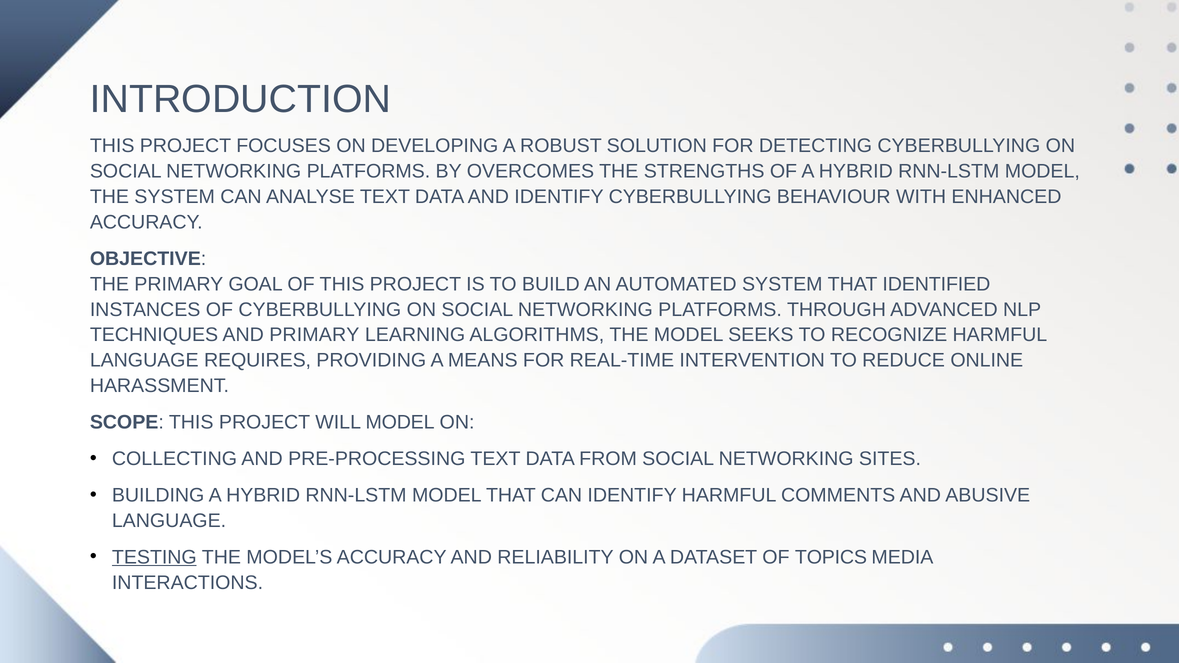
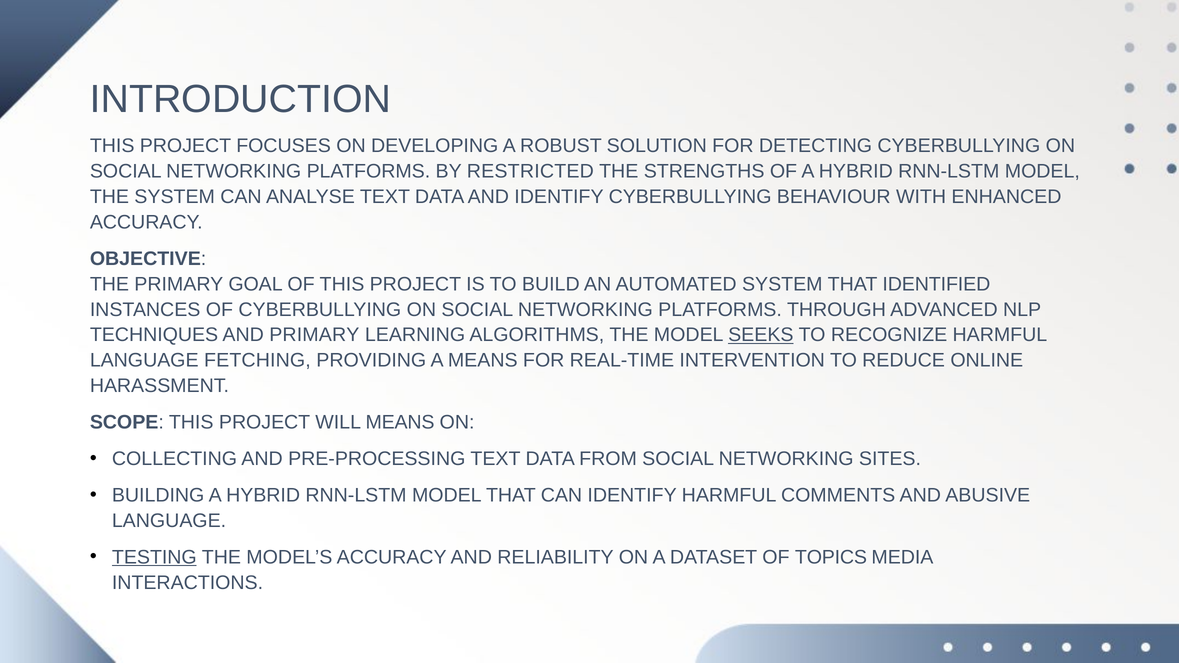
OVERCOMES: OVERCOMES -> RESTRICTED (530, 171)
SEEKS underline: none -> present (761, 335)
REQUIRES: REQUIRES -> FETCHING (257, 361)
WILL MODEL: MODEL -> MEANS (400, 422)
